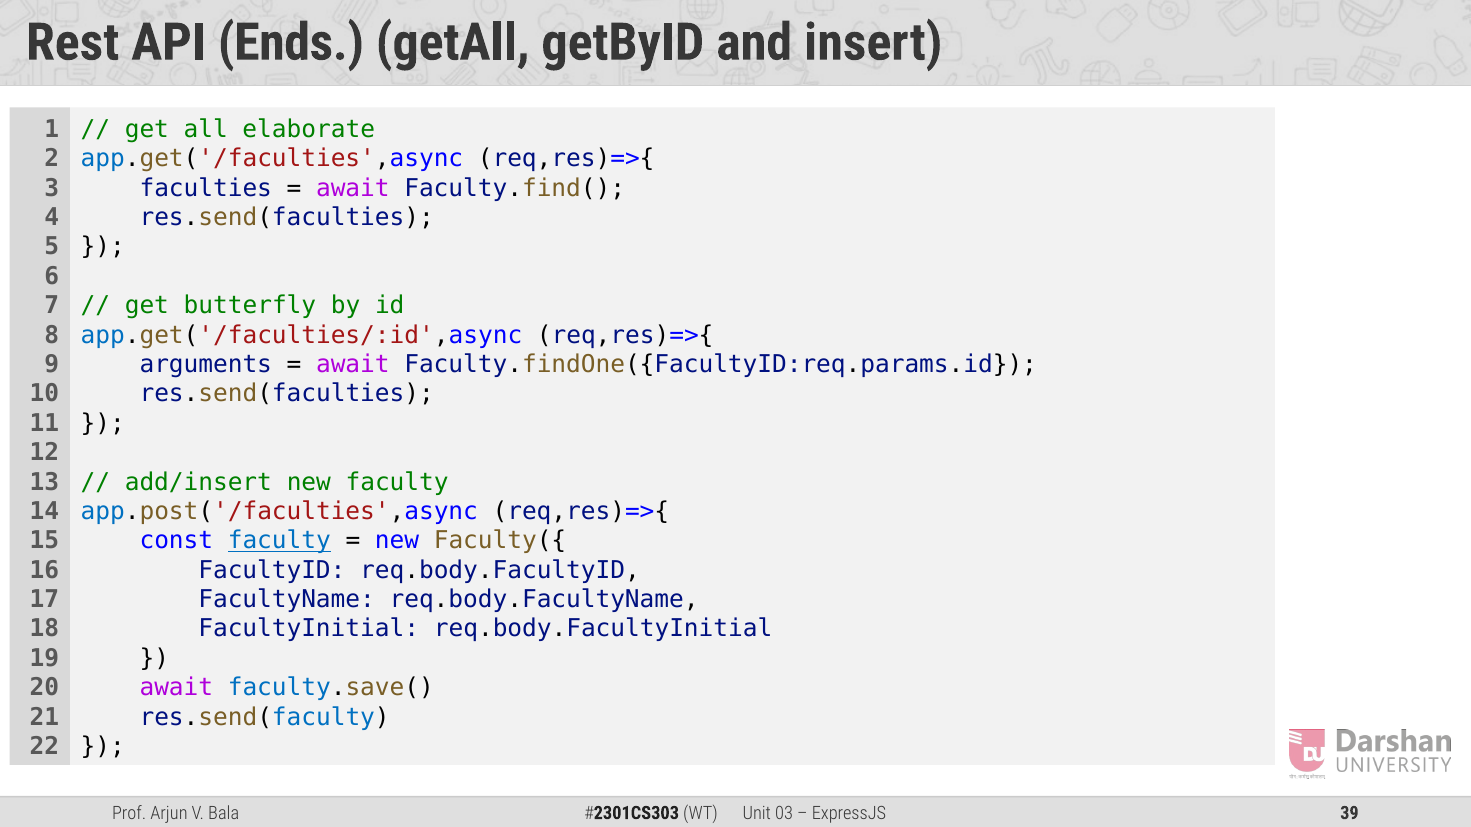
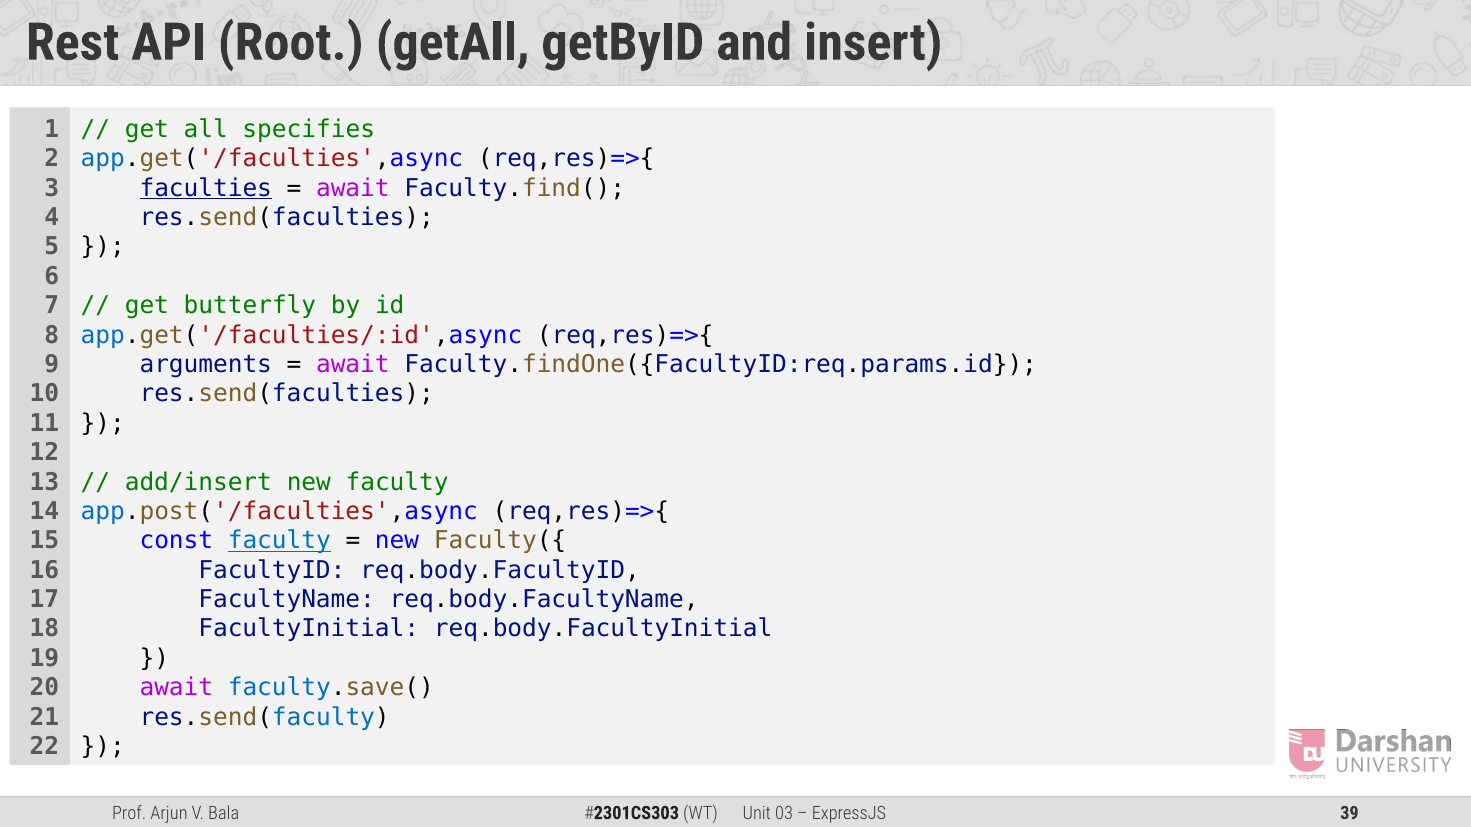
Ends: Ends -> Root (291, 43)
elaborate: elaborate -> specifies (309, 129)
faculties underline: none -> present (206, 188)
